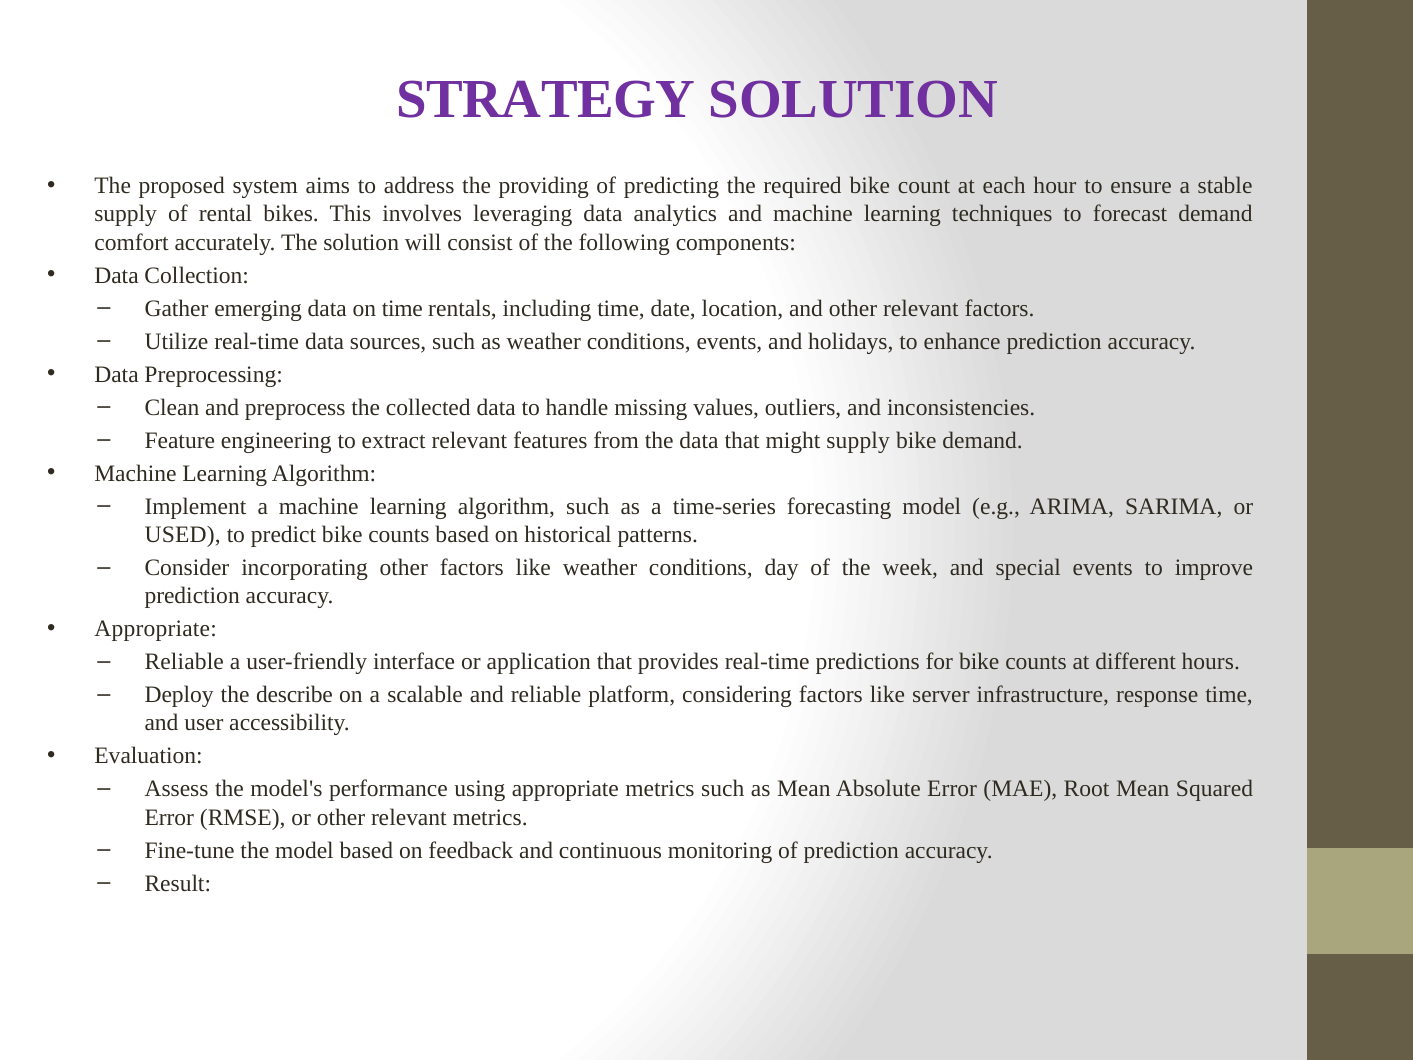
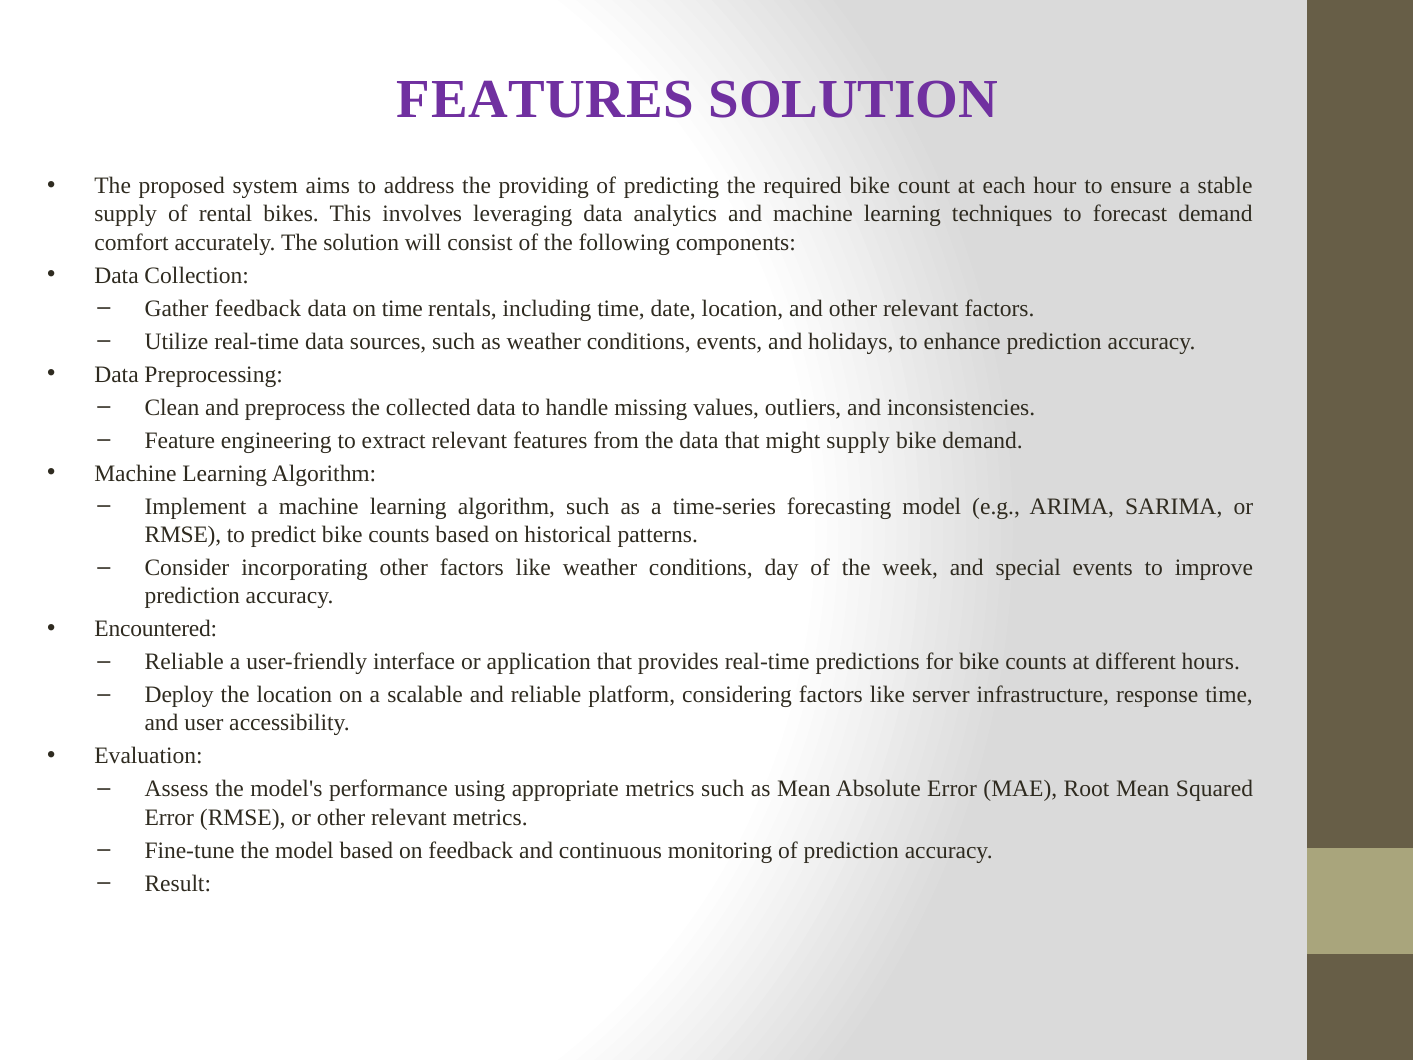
STRATEGY: STRATEGY -> FEATURES (545, 99)
Gather emerging: emerging -> feedback (258, 308)
USED: USED -> RMSE (183, 534)
Appropriate: Appropriate -> Encountered (156, 629)
the describe: describe -> location (294, 695)
